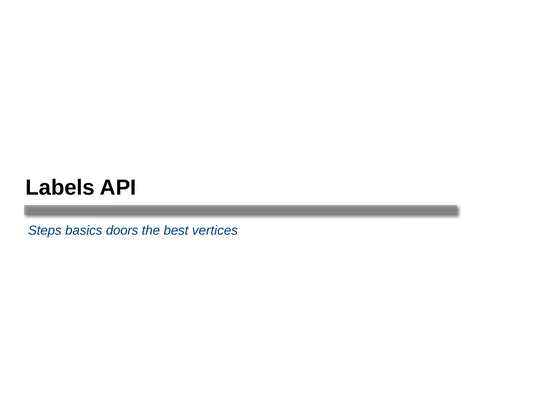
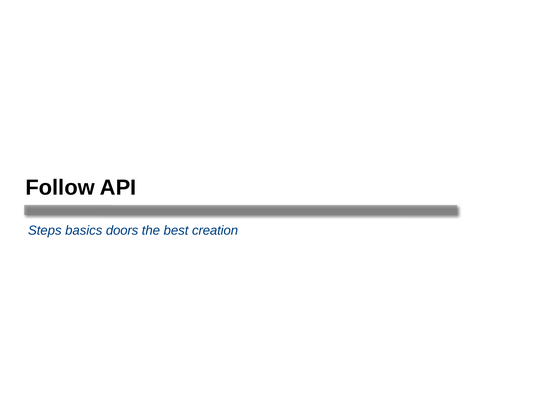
Labels: Labels -> Follow (60, 187)
vertices: vertices -> creation (215, 231)
